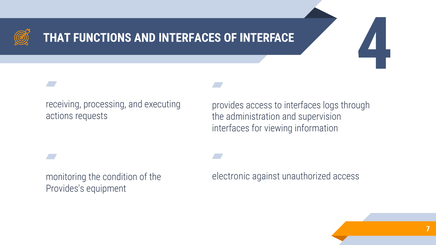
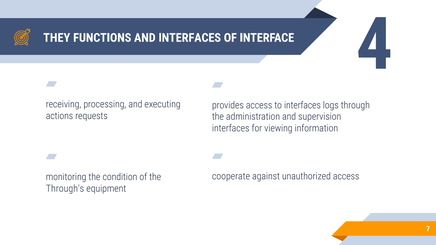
THAT: THAT -> THEY (57, 38)
electronic: electronic -> cooperate (231, 177)
Provides's: Provides's -> Through's (65, 189)
